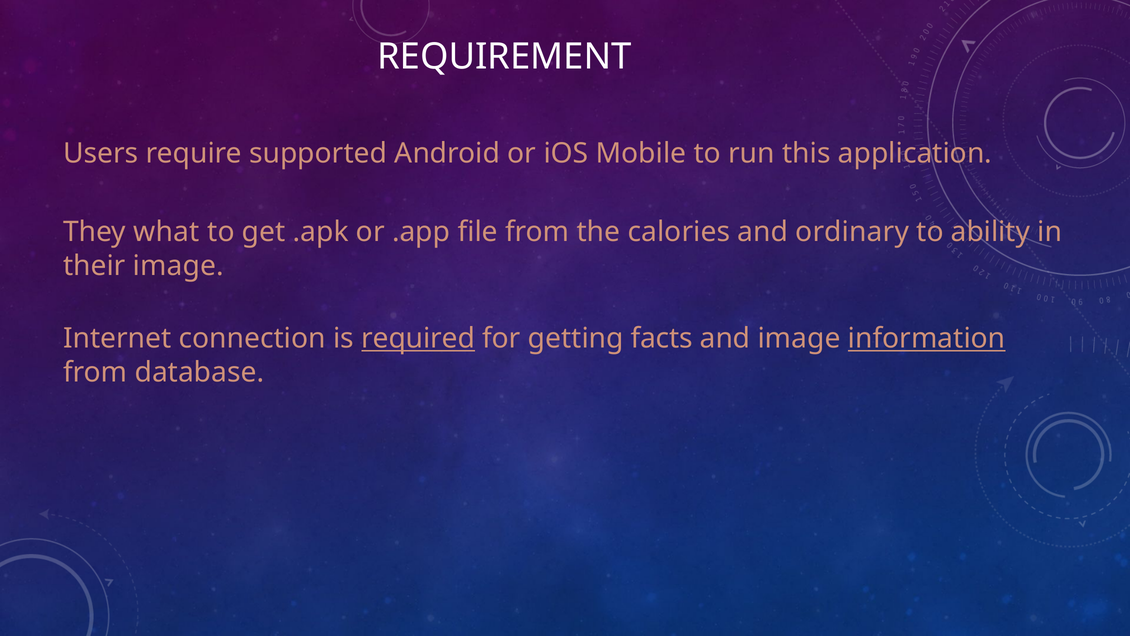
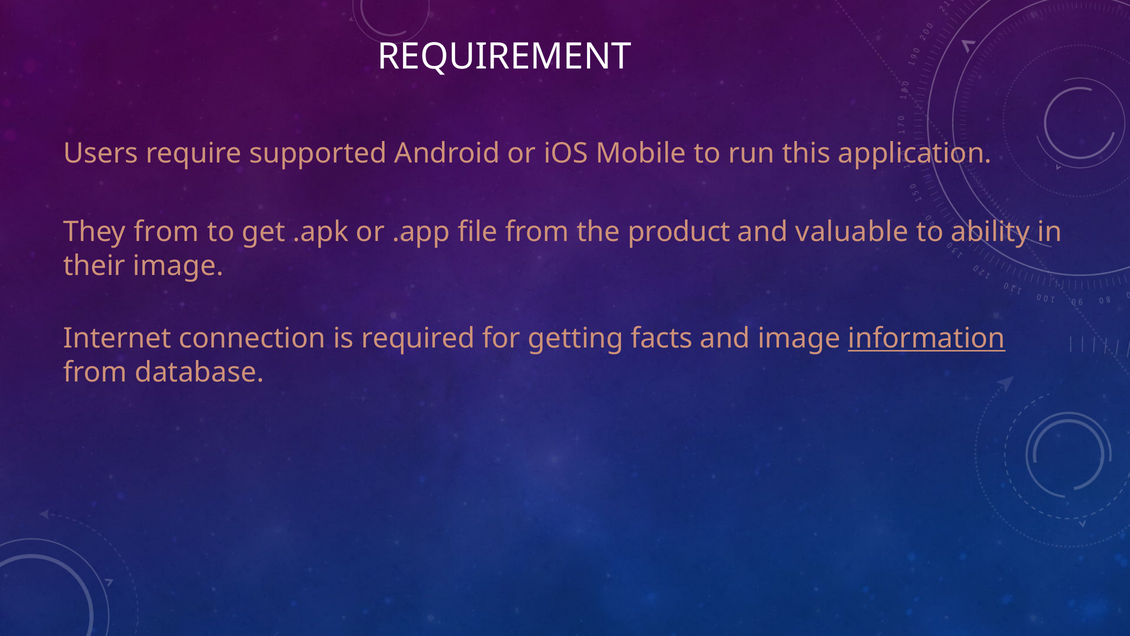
They what: what -> from (166, 232)
calories: calories -> product (679, 232)
ordinary: ordinary -> valuable (852, 232)
required underline: present -> none (418, 338)
